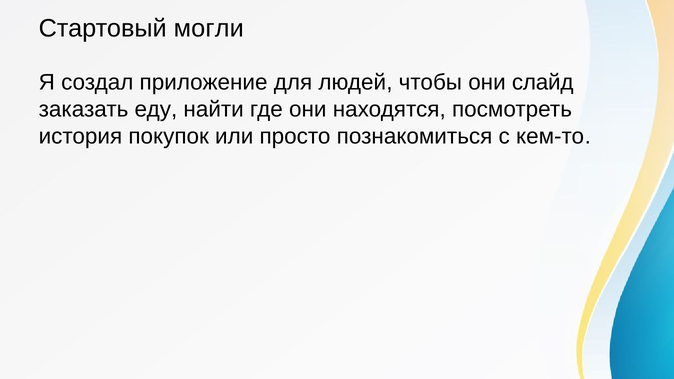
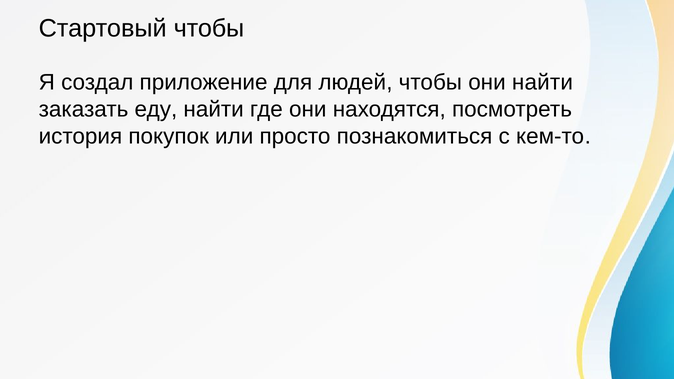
Стартовый могли: могли -> чтобы (209, 28)
они слайд: слайд -> найти (542, 82)
